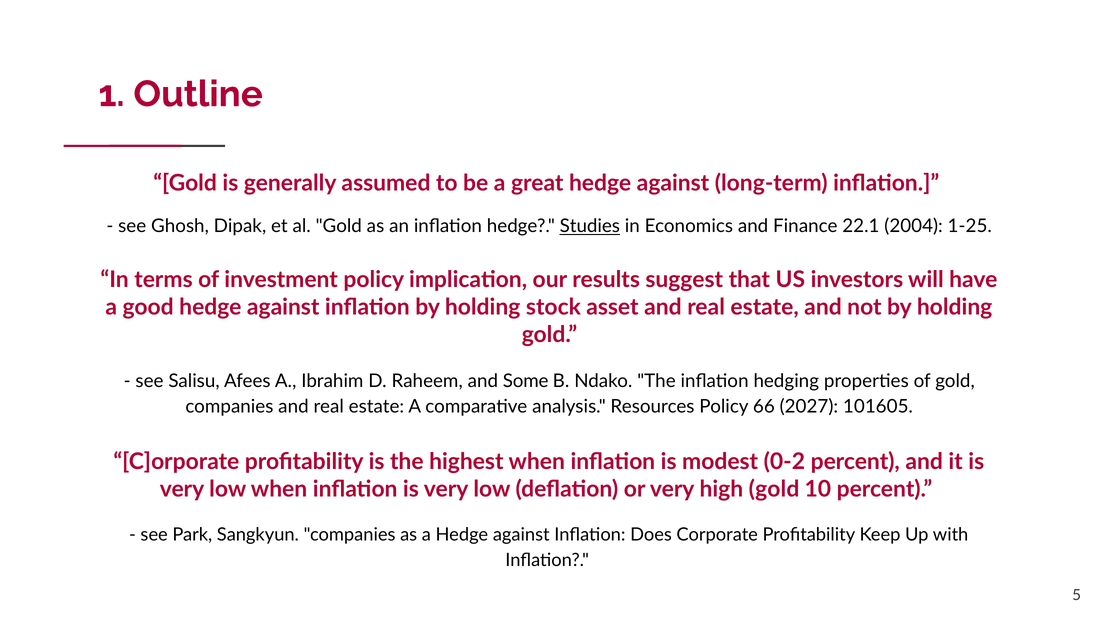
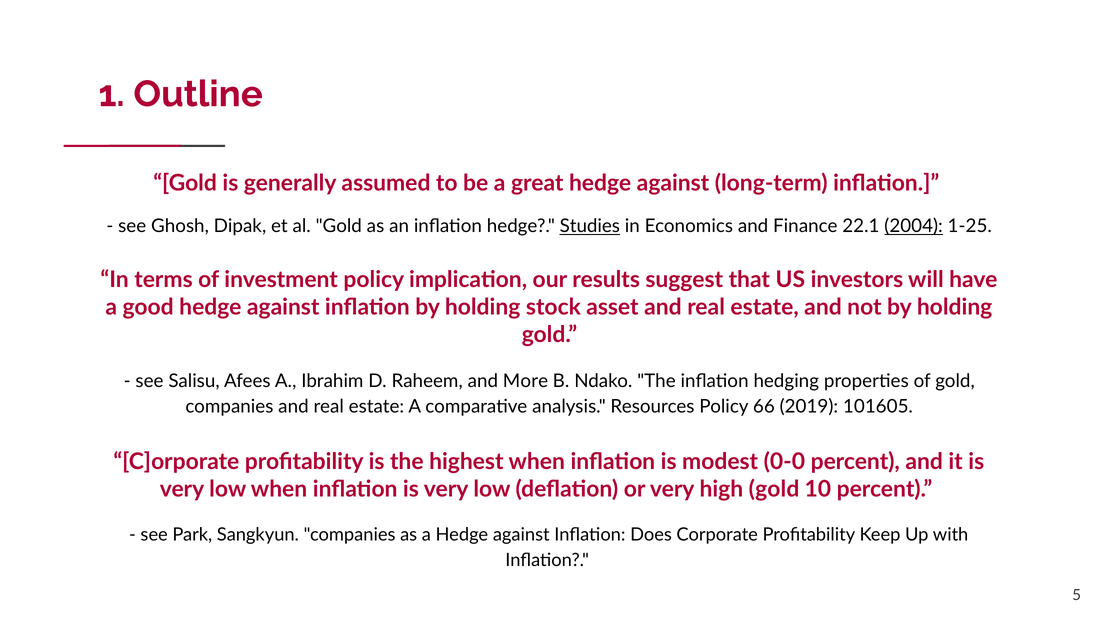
2004 underline: none -> present (914, 226)
Some: Some -> More (526, 381)
2027: 2027 -> 2019 (809, 407)
0-2: 0-2 -> 0-0 (784, 462)
